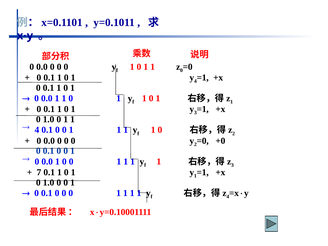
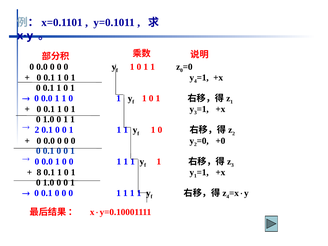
4: 4 -> 2 (37, 130)
7: 7 -> 8 (39, 172)
